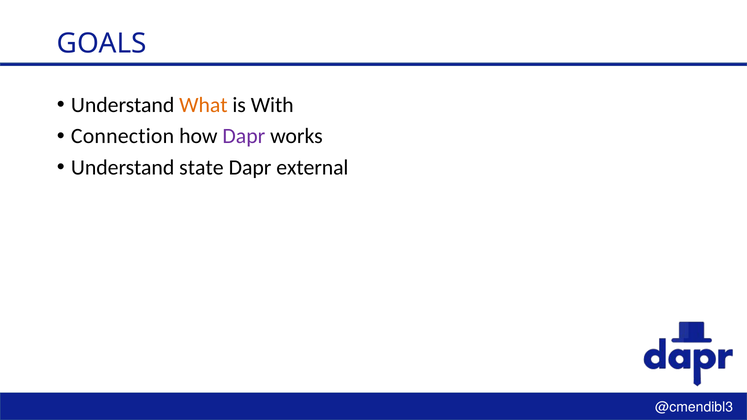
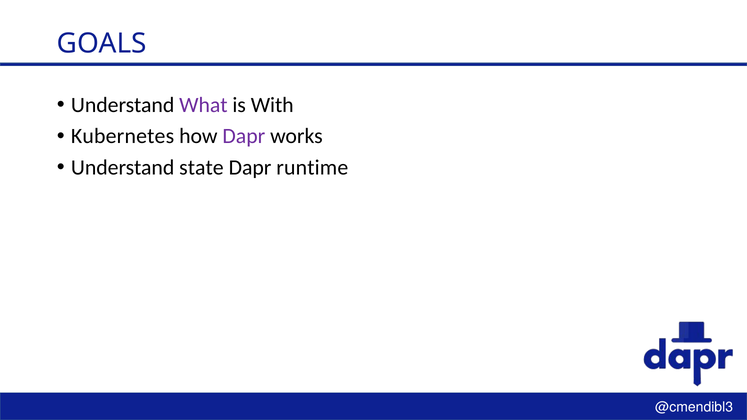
What colour: orange -> purple (203, 105)
Connection: Connection -> Kubernetes (123, 136)
external: external -> runtime (312, 168)
